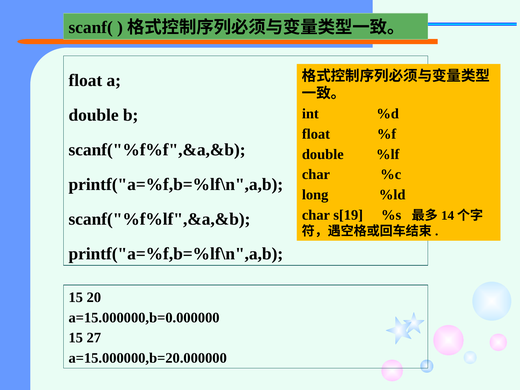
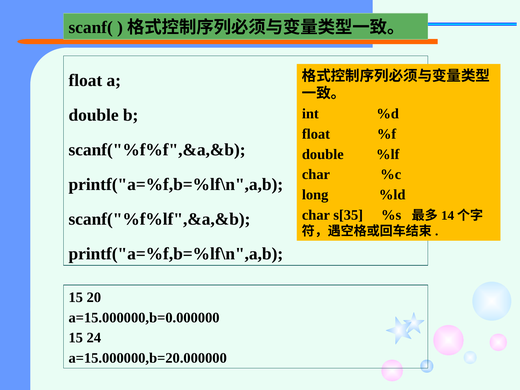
s[19: s[19 -> s[35 (348, 215)
27: 27 -> 24 (94, 338)
